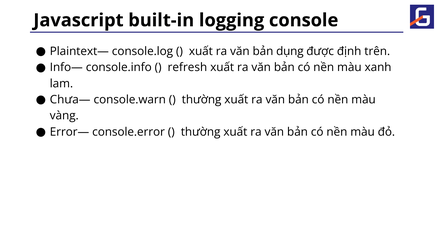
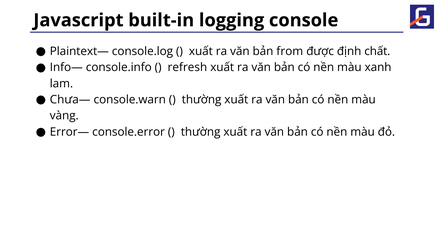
dụng: dụng -> from (290, 51)
trên: trên -> chất (377, 51)
